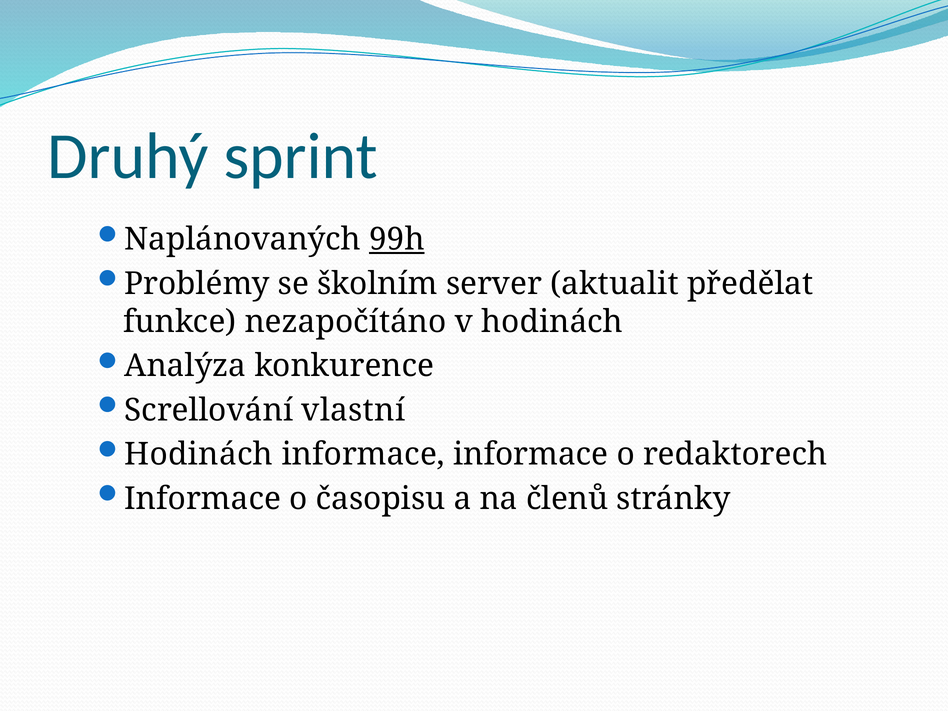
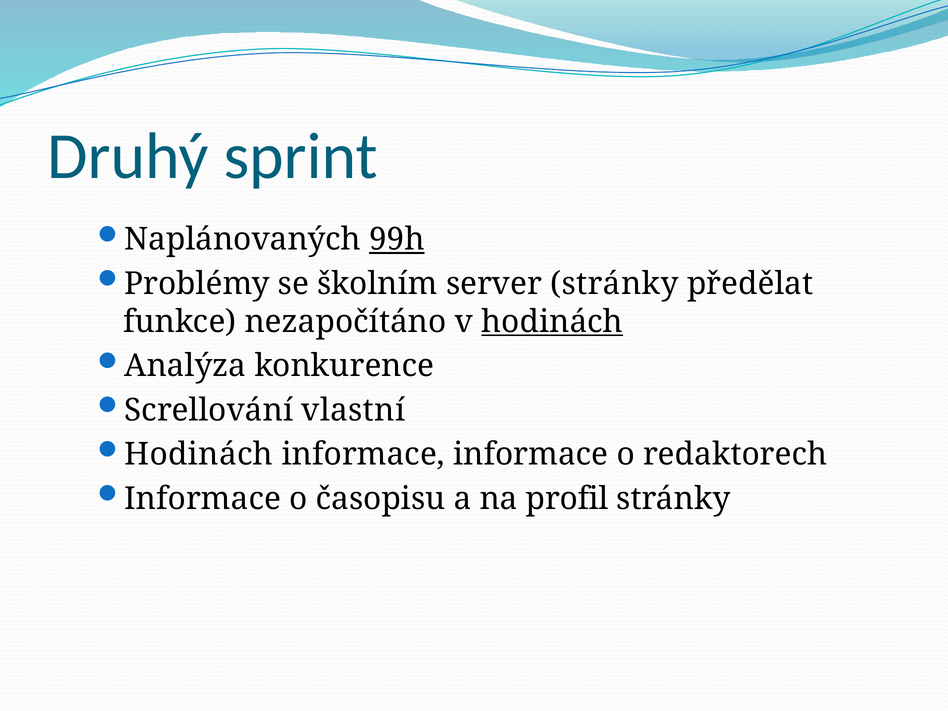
server aktualit: aktualit -> stránky (614, 284)
hodinách underline: none -> present (552, 322)
členů: členů -> profil (567, 499)
